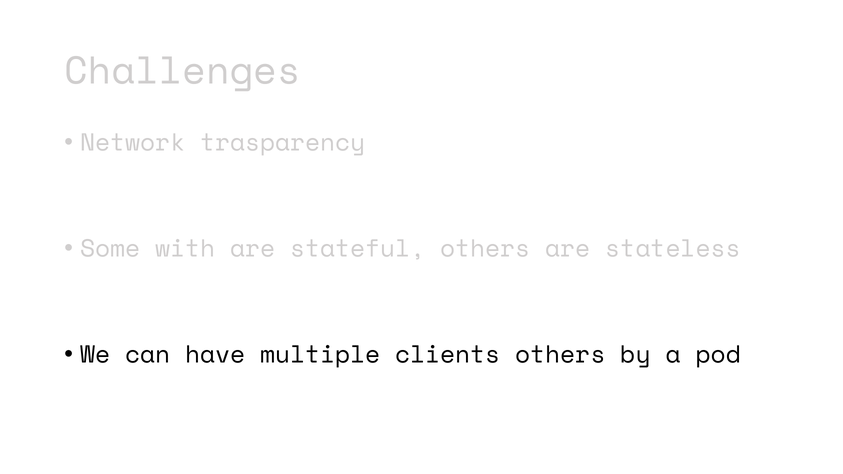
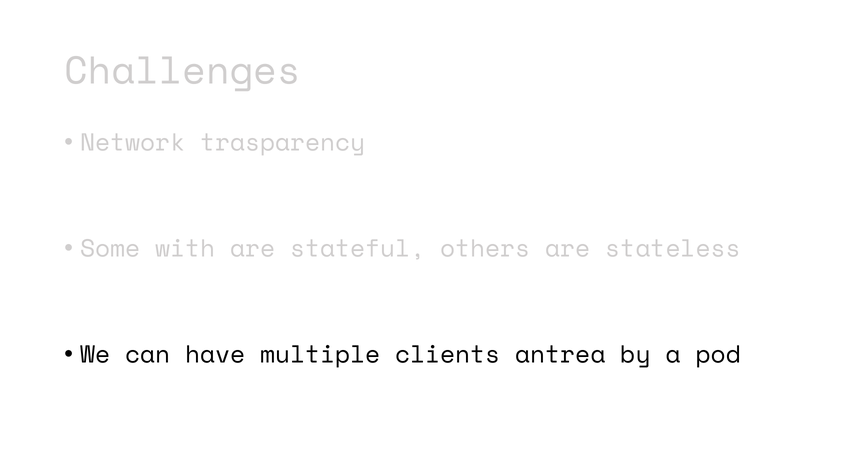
clients others: others -> antrea (560, 355)
